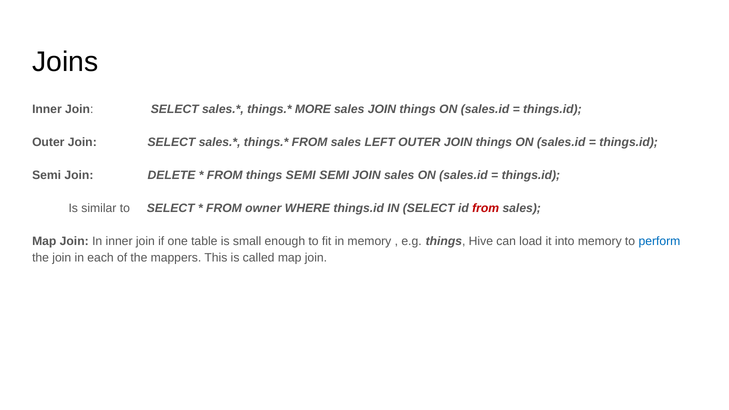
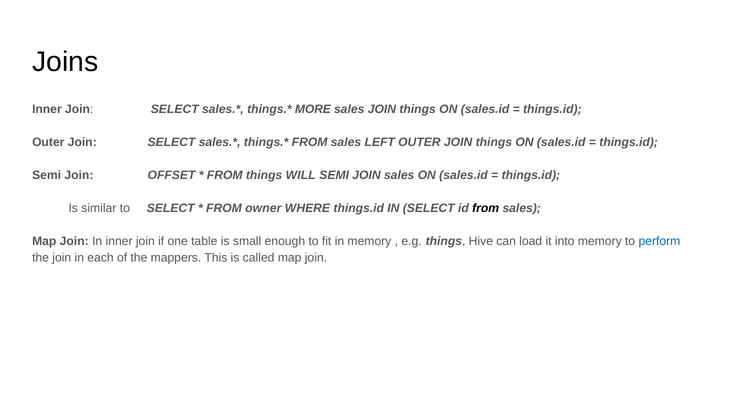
DELETE: DELETE -> OFFSET (171, 175)
things SEMI: SEMI -> WILL (301, 175)
from colour: red -> black (486, 208)
